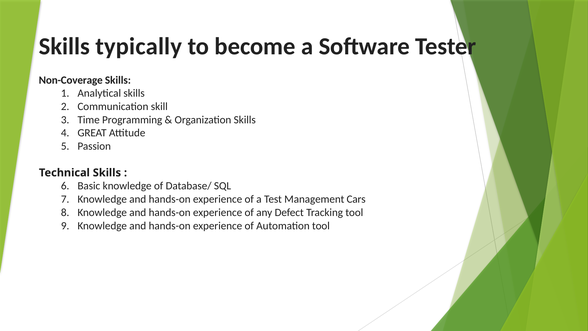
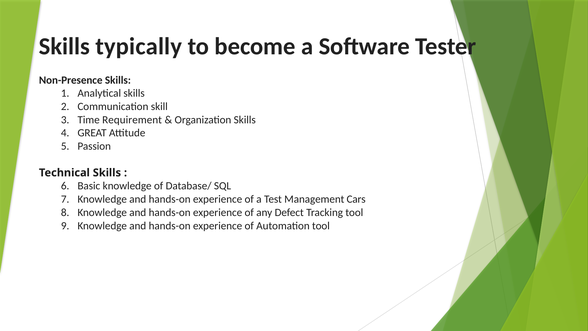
Non-Coverage: Non-Coverage -> Non-Presence (71, 80)
Programming: Programming -> Requirement (132, 120)
